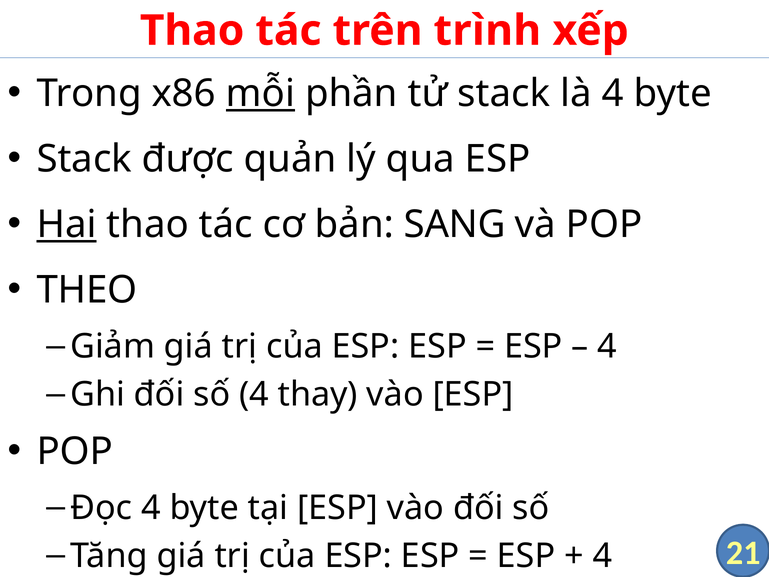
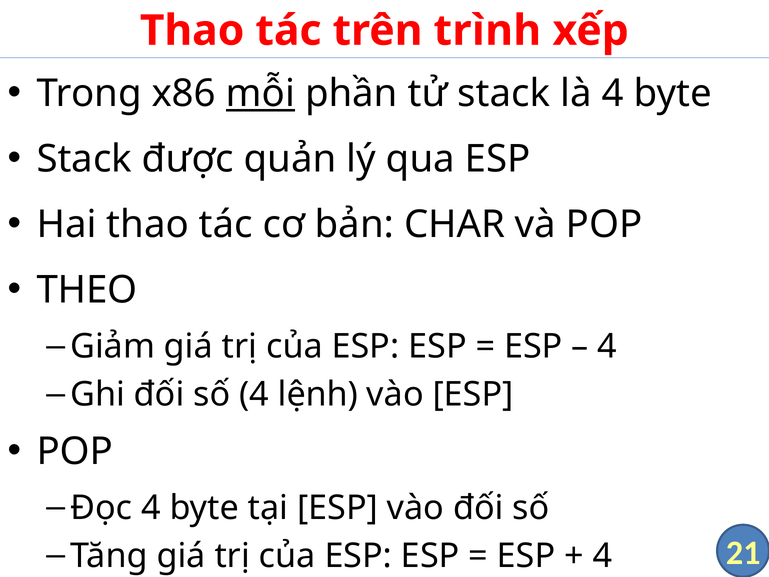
Hai underline: present -> none (67, 225)
SANG: SANG -> CHAR (455, 225)
thay: thay -> lệnh (318, 394)
